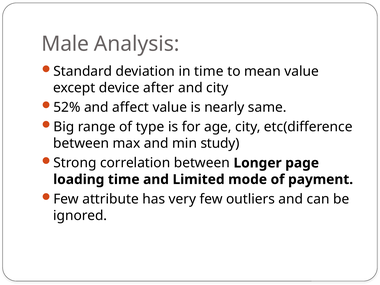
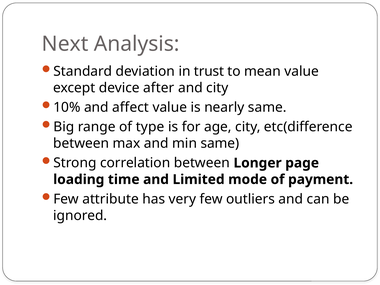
Male: Male -> Next (65, 44)
in time: time -> trust (209, 71)
52%: 52% -> 10% (67, 107)
min study: study -> same (220, 143)
